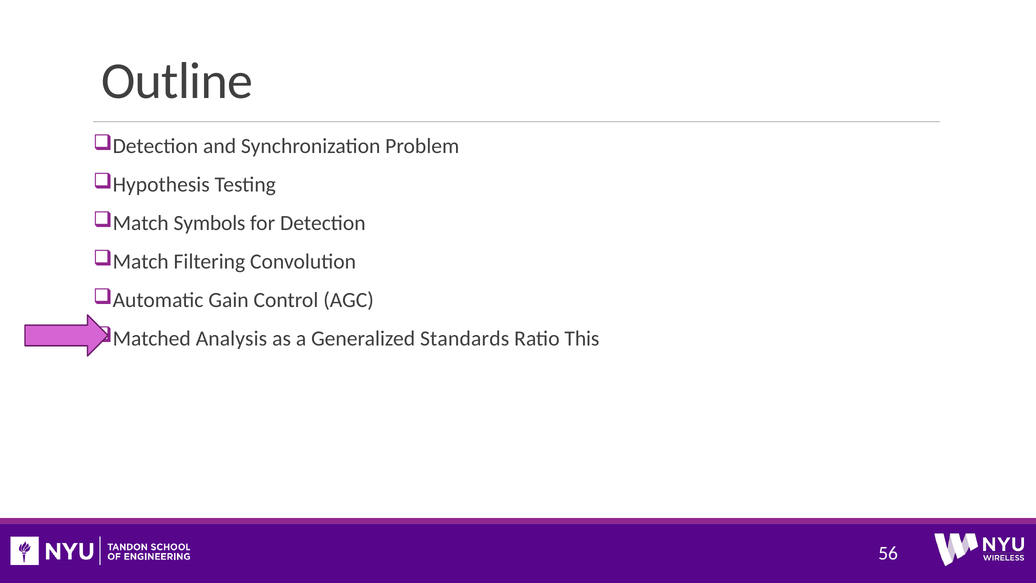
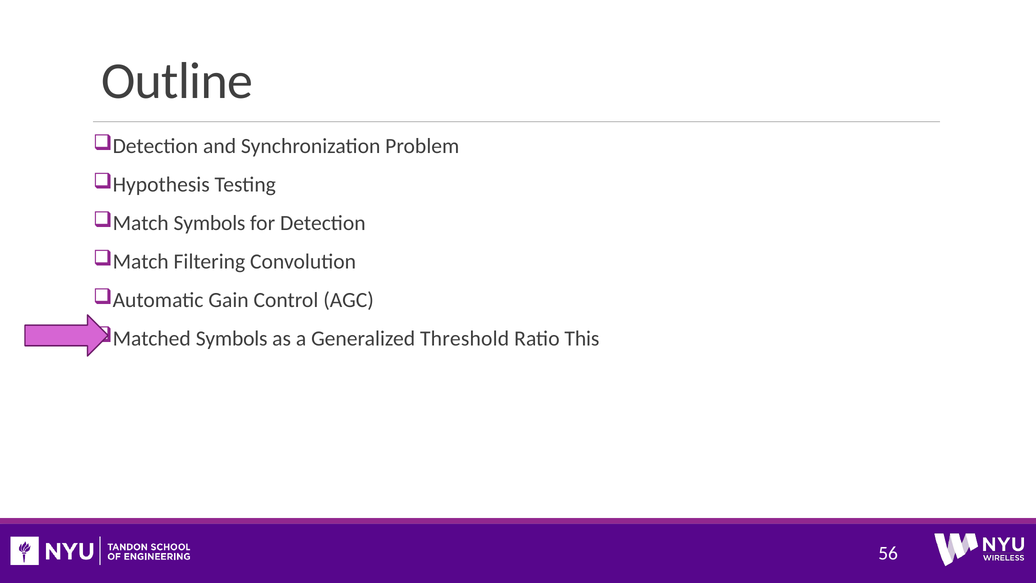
Matched Analysis: Analysis -> Symbols (232, 338)
Standards: Standards -> Threshold (465, 338)
